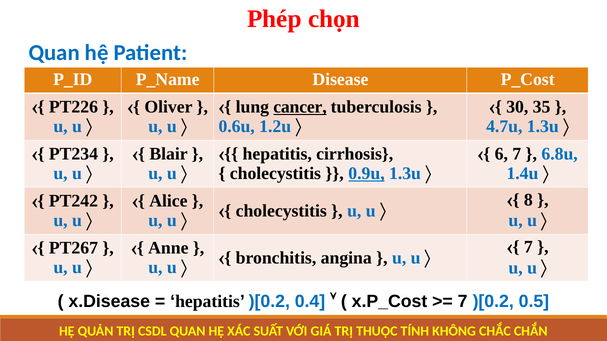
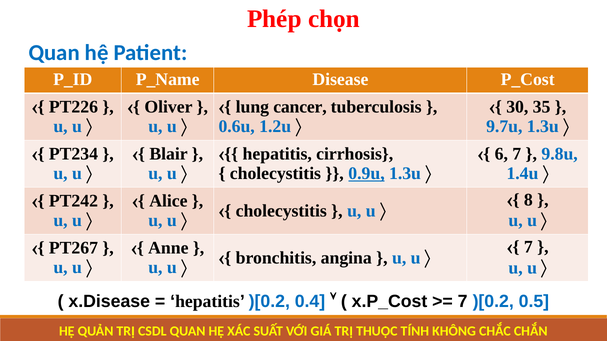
cancer underline: present -> none (300, 107)
4.7u: 4.7u -> 9.7u (504, 127)
6.8u: 6.8u -> 9.8u (560, 154)
